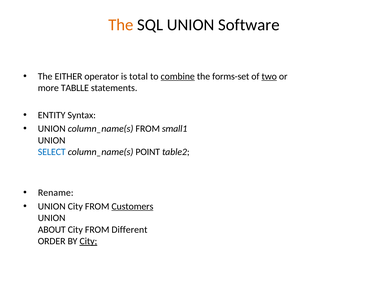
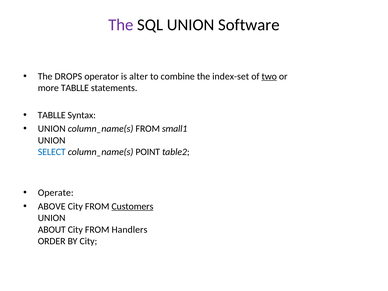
The colour: orange -> purple (121, 25)
EITHER: EITHER -> DROPS (68, 76)
total: total -> alter (139, 76)
combine underline: present -> none (178, 76)
forms-set: forms-set -> index-set (231, 76)
ENTITY: ENTITY -> TABLLE (52, 115)
Rename: Rename -> Operate (56, 193)
UNION: UNION -> ABOVE (52, 206)
Different: Different -> Handlers (129, 230)
City underline: present -> none (88, 241)
